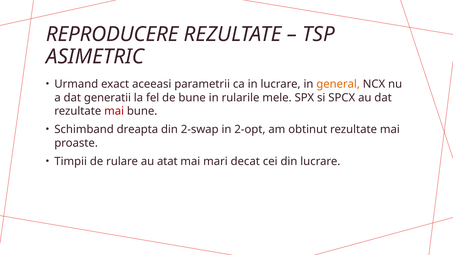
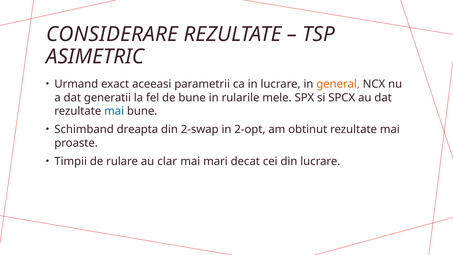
REPRODUCERE: REPRODUCERE -> CONSIDERARE (112, 34)
mai colour: red -> blue (114, 111)
atat: atat -> clar (167, 161)
